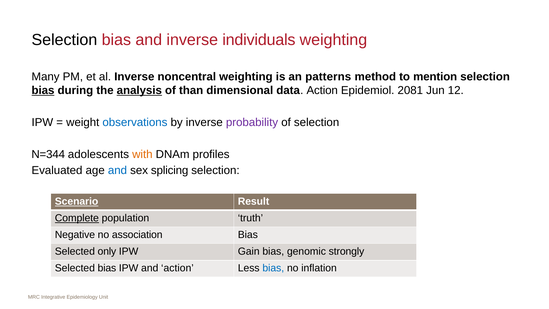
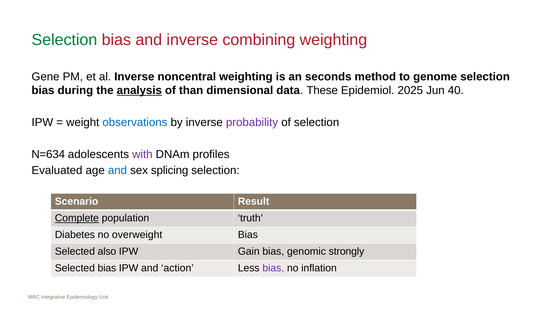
Selection colour: black -> green (64, 40)
individuals: individuals -> combining (259, 40)
Many: Many -> Gene (46, 77)
patterns: patterns -> seconds (328, 77)
mention: mention -> genome (435, 77)
bias underline: present -> none (43, 90)
data Action: Action -> These (322, 90)
2081: 2081 -> 2025 (410, 90)
12: 12 -> 40 (456, 90)
N=344: N=344 -> N=634 (48, 154)
with colour: orange -> purple (142, 154)
Scenario underline: present -> none (77, 201)
Negative: Negative -> Diabetes (75, 235)
association: association -> overweight (137, 235)
only: only -> also (107, 251)
bias colour: blue -> purple (273, 268)
